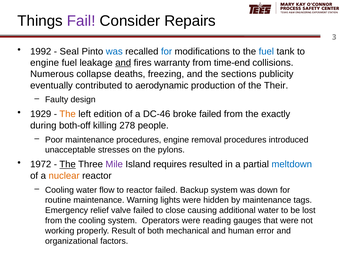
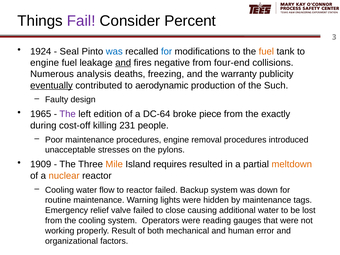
Repairs: Repairs -> Percent (190, 21)
1992: 1992 -> 1924 (41, 51)
fuel colour: blue -> orange (266, 51)
warranty: warranty -> negative (172, 63)
time-end: time-end -> four-end (232, 63)
collapse: collapse -> analysis (94, 74)
sections: sections -> warranty (239, 74)
eventually underline: none -> present (51, 85)
Their: Their -> Such (276, 85)
1929: 1929 -> 1965 (41, 114)
The colour: orange -> purple (68, 114)
DC-46: DC-46 -> DC-64 (157, 114)
broke failed: failed -> piece (210, 114)
both-off: both-off -> cost-off (75, 125)
278: 278 -> 231 (127, 125)
1972: 1972 -> 1909 (41, 164)
The underline: present -> none (68, 164)
Mile colour: purple -> orange (114, 164)
meltdown colour: blue -> orange (292, 164)
